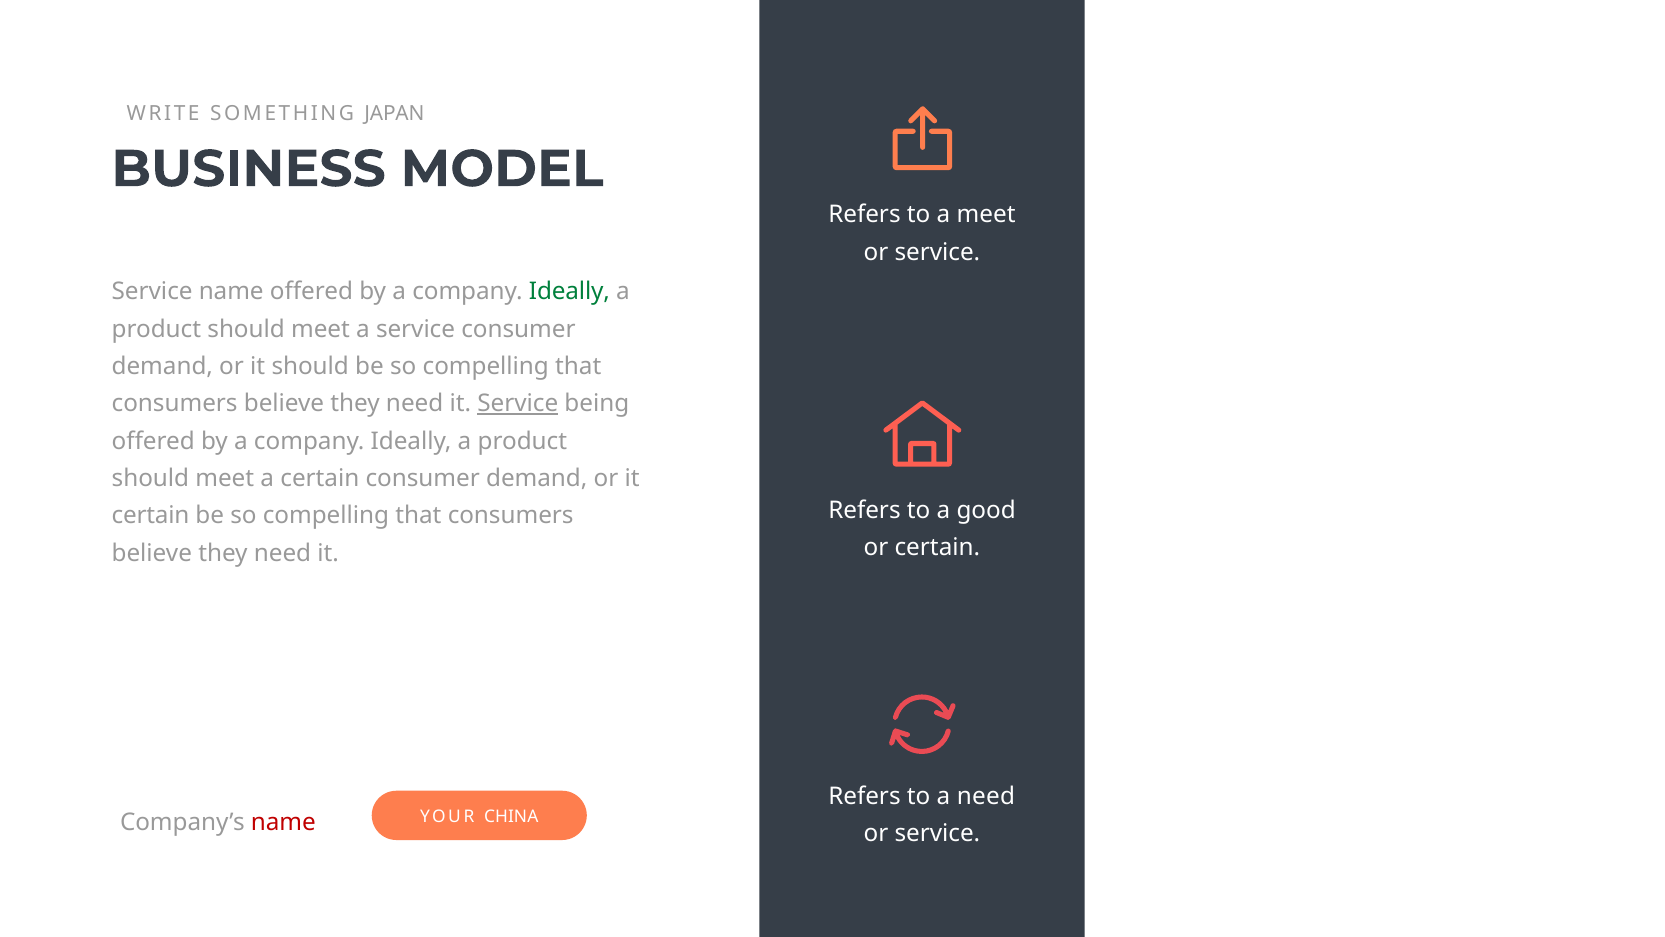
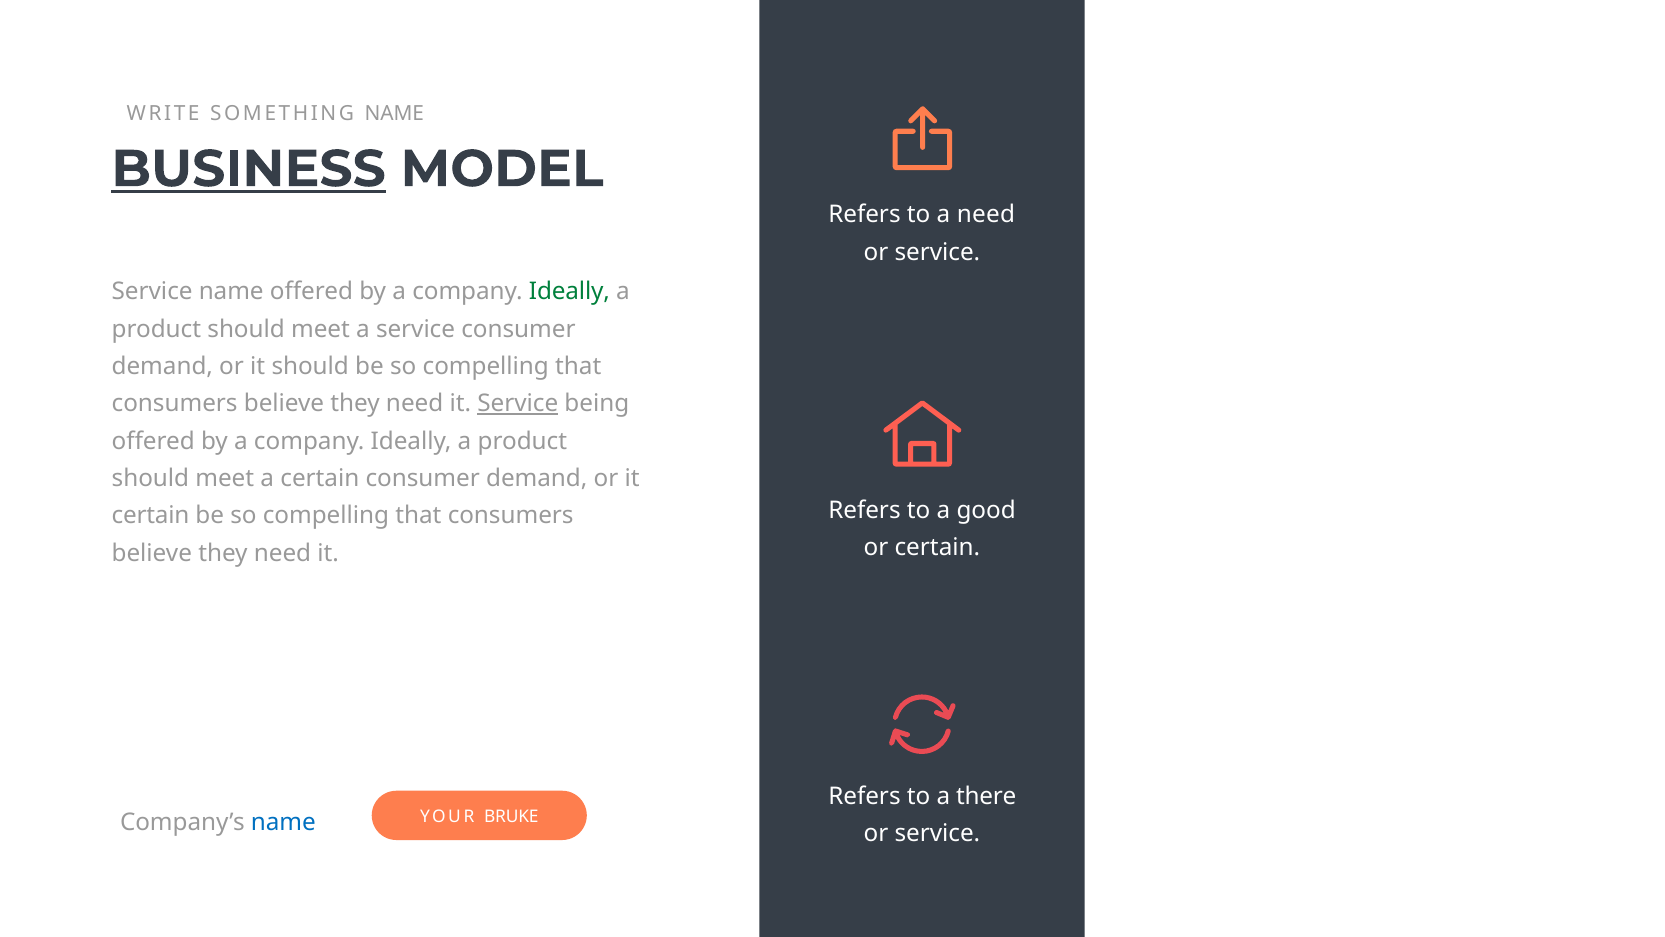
SOMETHING JAPAN: JAPAN -> NAME (394, 114)
BUSINESS underline: none -> present (249, 169)
a meet: meet -> need (986, 215)
a need: need -> there (986, 796)
name colour: red -> blue (283, 822)
CHINA: CHINA -> BRUKE (511, 817)
